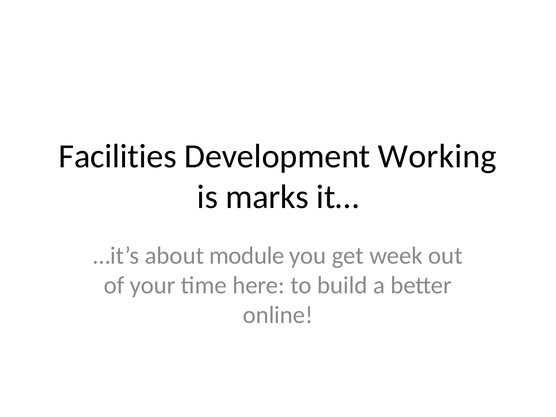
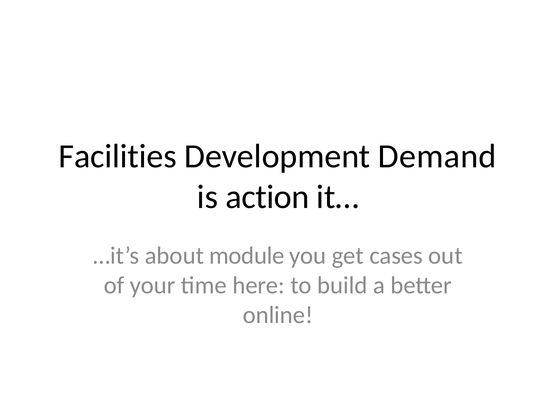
Working: Working -> Demand (437, 156)
marks: marks -> action (267, 197)
week: week -> cases (396, 256)
